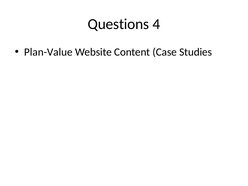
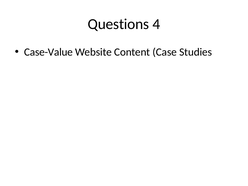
Plan-Value: Plan-Value -> Case-Value (48, 52)
